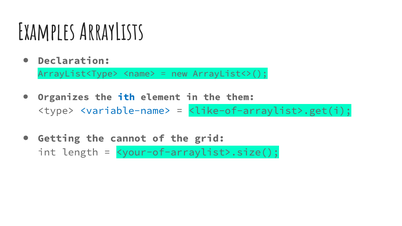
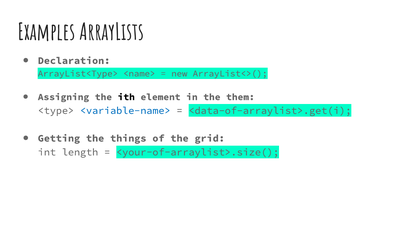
Organizes: Organizes -> Assigning (63, 97)
ith colour: blue -> black (126, 97)
<like-of-arraylist>.get(i: <like-of-arraylist>.get(i -> <data-of-arraylist>.get(i (270, 111)
cannot: cannot -> things (128, 138)
